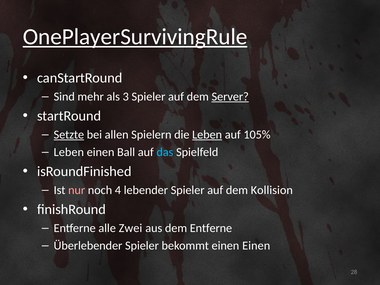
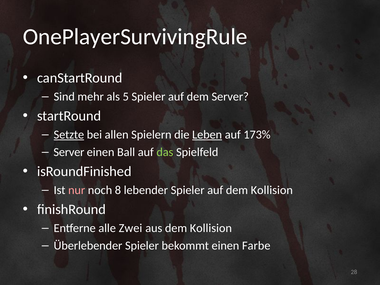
OnePlayerSurvivingRule underline: present -> none (135, 37)
3: 3 -> 5 (126, 97)
Server underline: present -> none (230, 97)
105%: 105% -> 173% (257, 135)
Leben: Leben -> Server (69, 152)
das colour: light blue -> light green (165, 152)
4: 4 -> 8 (118, 190)
aus dem Entferne: Entferne -> Kollision (211, 228)
einen Einen: Einen -> Farbe (256, 246)
